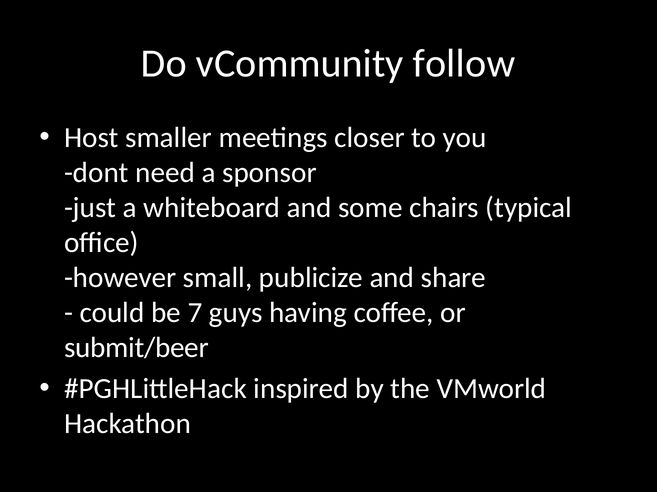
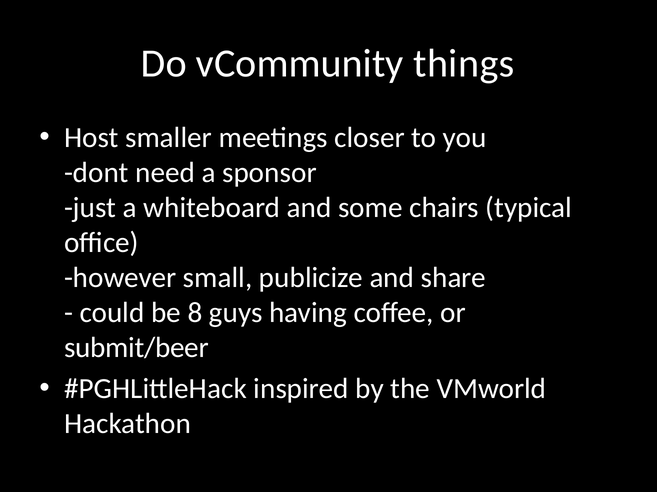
follow: follow -> things (464, 64)
7: 7 -> 8 (195, 313)
